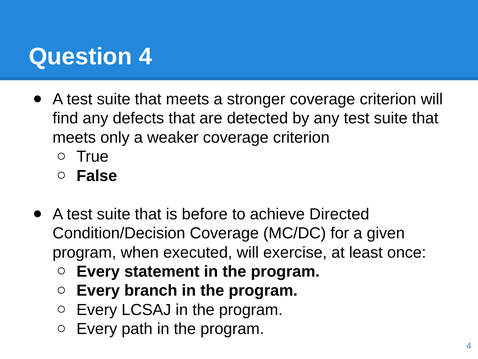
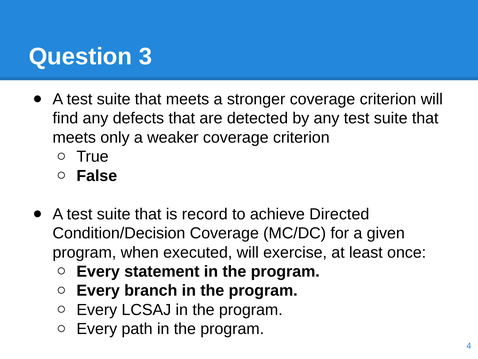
Question 4: 4 -> 3 (145, 57)
before: before -> record (205, 214)
